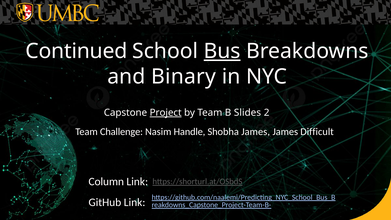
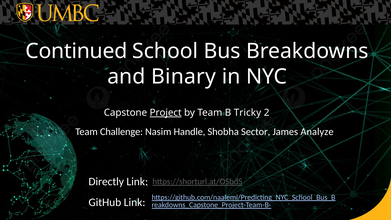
Bus underline: present -> none (222, 51)
Slides: Slides -> Tricky (247, 113)
Shobha James: James -> Sector (256, 132)
Difficult: Difficult -> Analyze (317, 132)
Column: Column -> Directly (106, 182)
